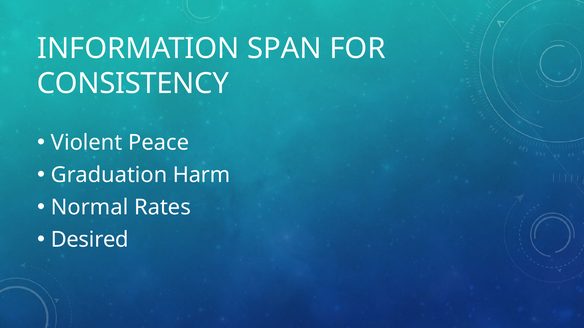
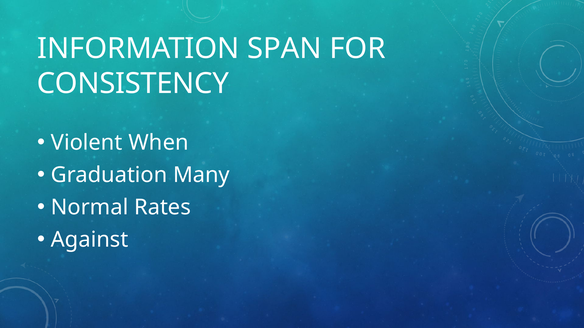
Peace: Peace -> When (159, 143)
Harm: Harm -> Many (201, 175)
Desired: Desired -> Against (90, 240)
